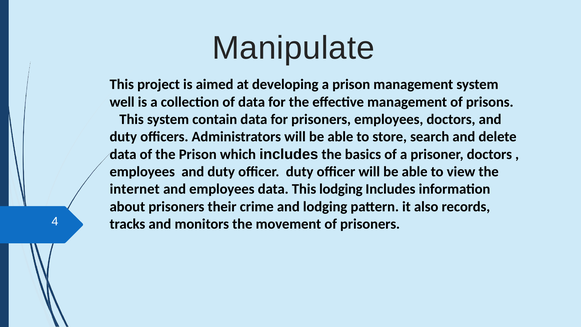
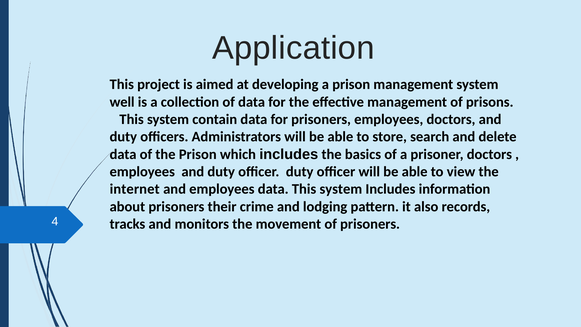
Manipulate: Manipulate -> Application (293, 48)
data This lodging: lodging -> system (341, 189)
